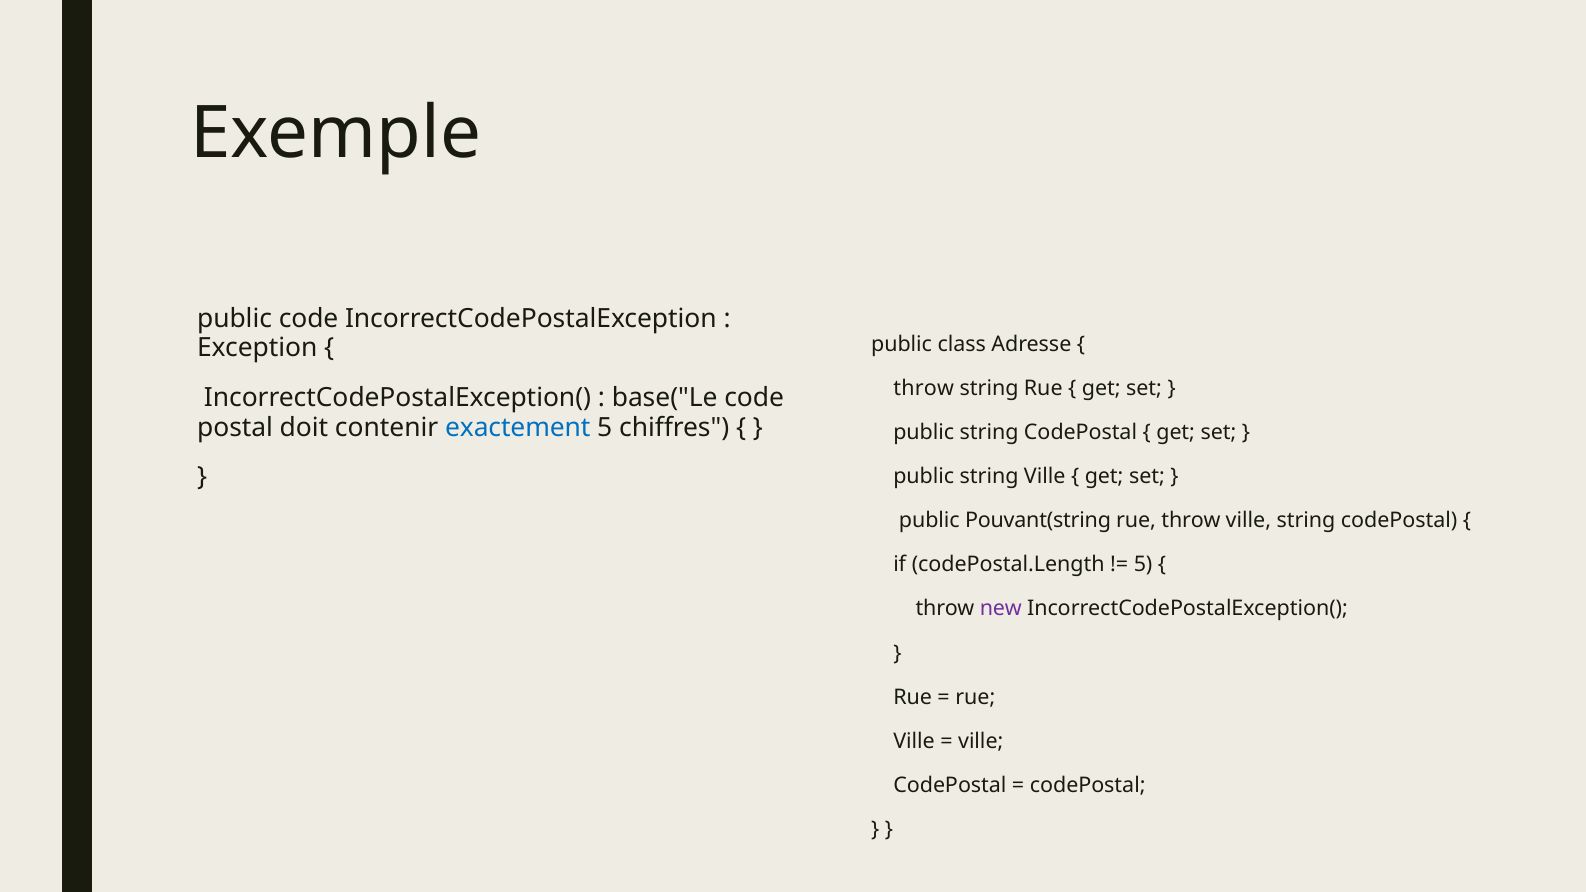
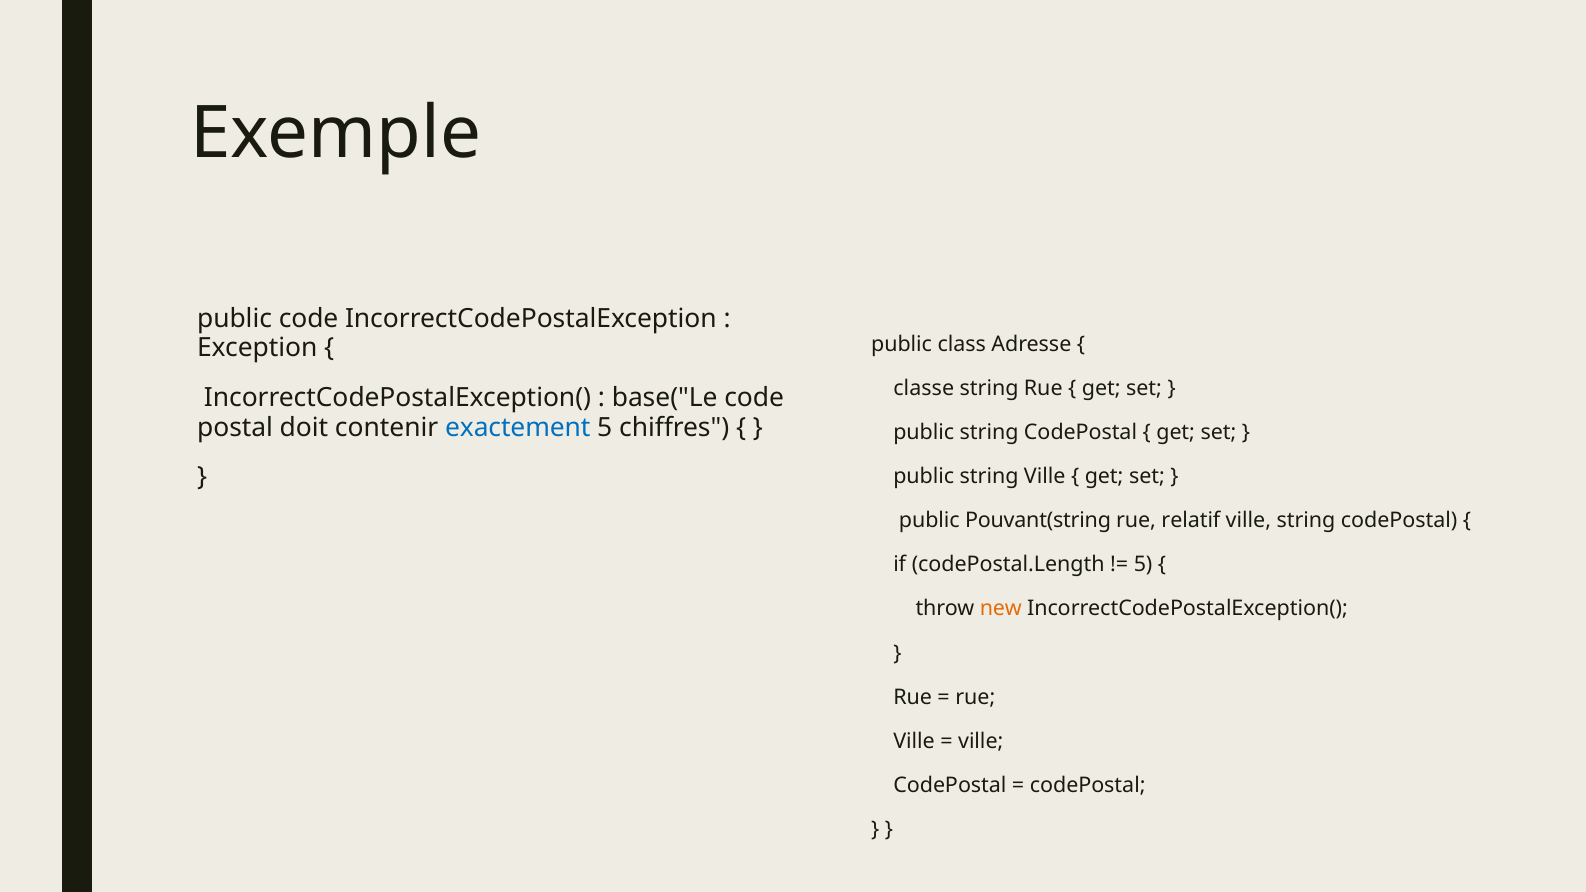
throw: throw -> classe (924, 388)
rue throw: throw -> relatif (1191, 521)
new colour: purple -> orange (1001, 609)
